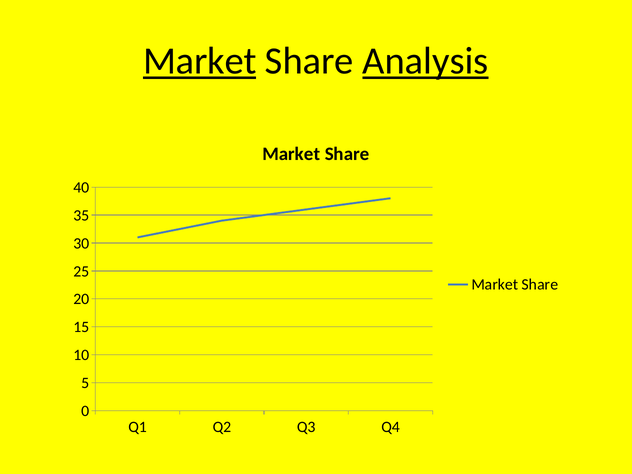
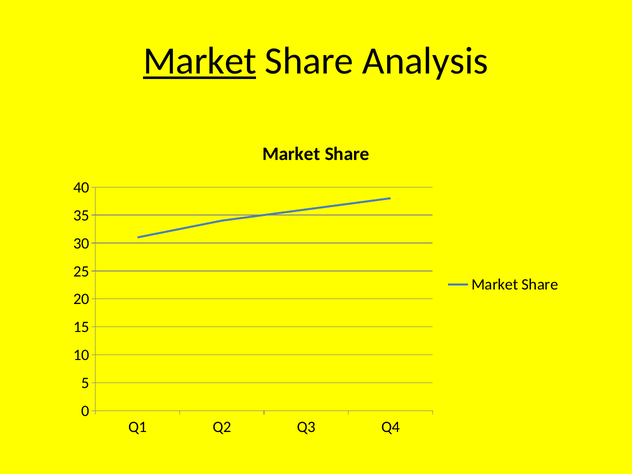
Analysis underline: present -> none (425, 61)
